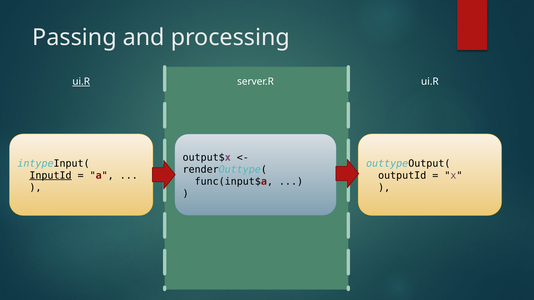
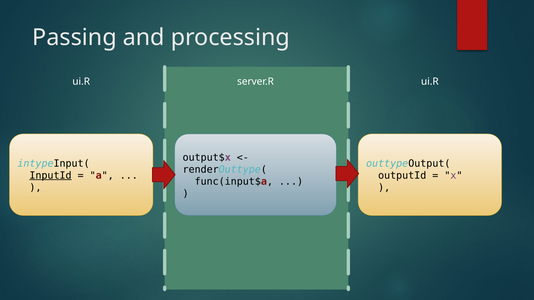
ui.R underline: present -> none (81, 82)
